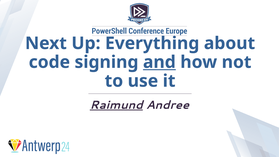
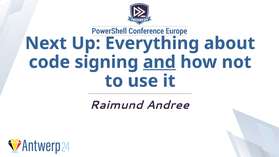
Raimund underline: present -> none (116, 105)
